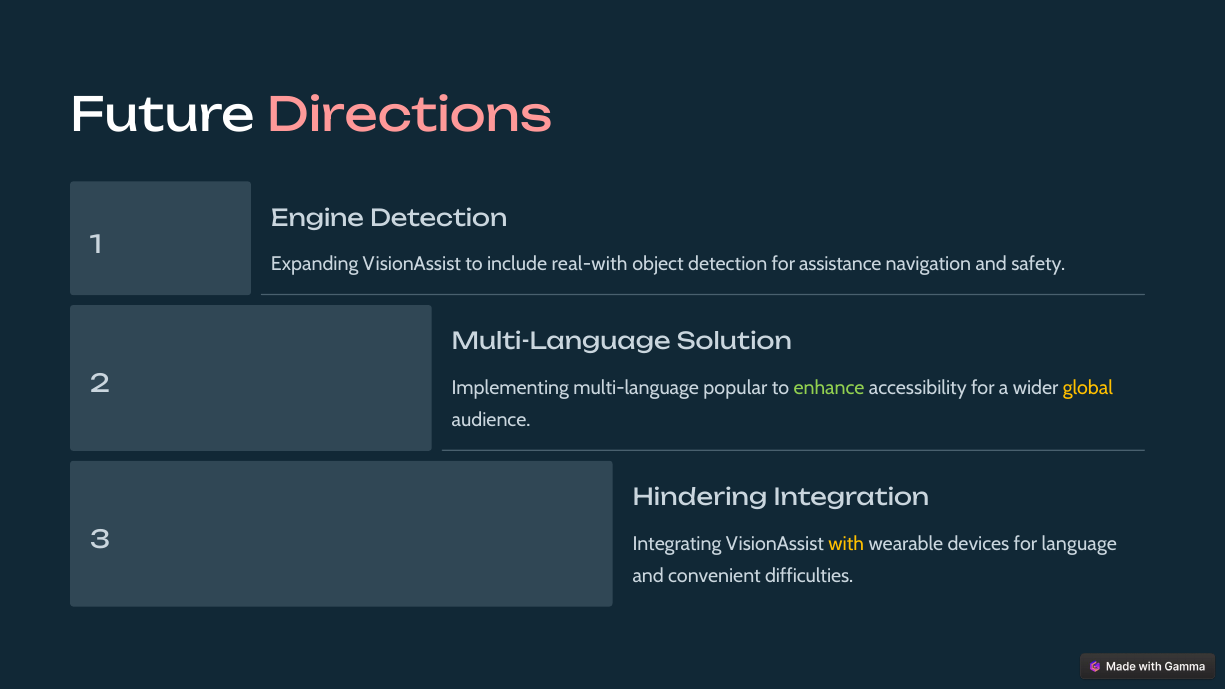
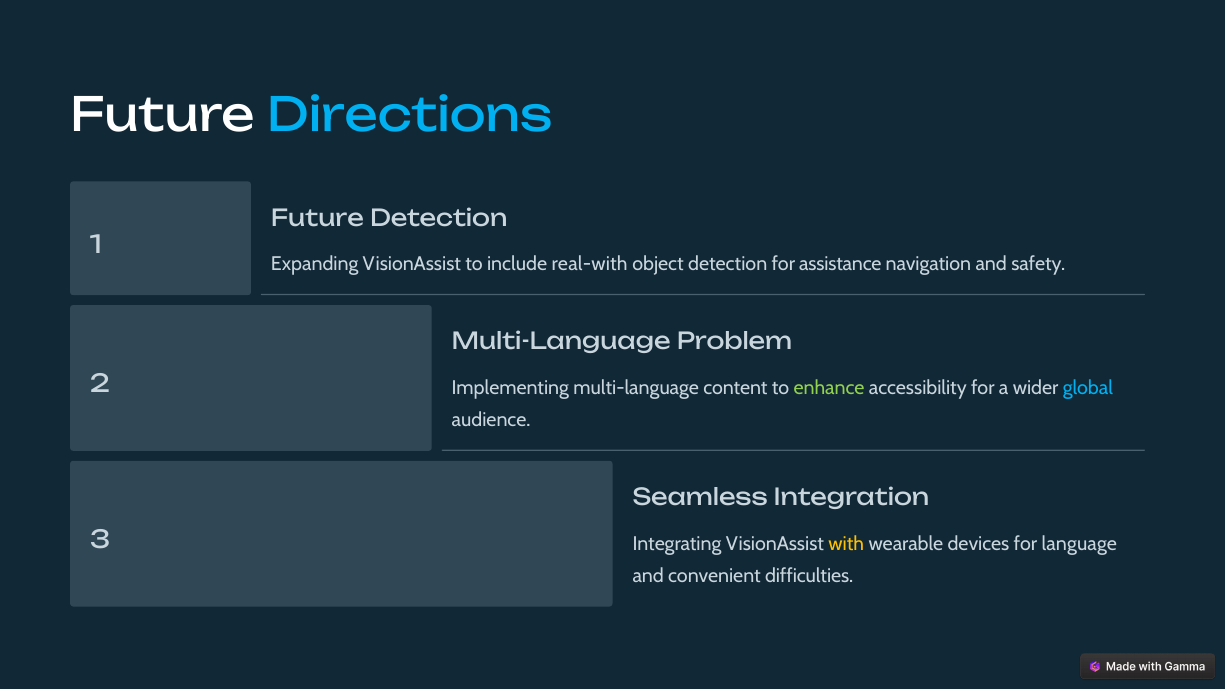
Directions colour: pink -> light blue (410, 116)
Engine: Engine -> Future (317, 218)
Solution: Solution -> Problem (734, 342)
popular: popular -> content (735, 388)
global colour: yellow -> light blue (1088, 388)
Hindering: Hindering -> Seamless (700, 498)
